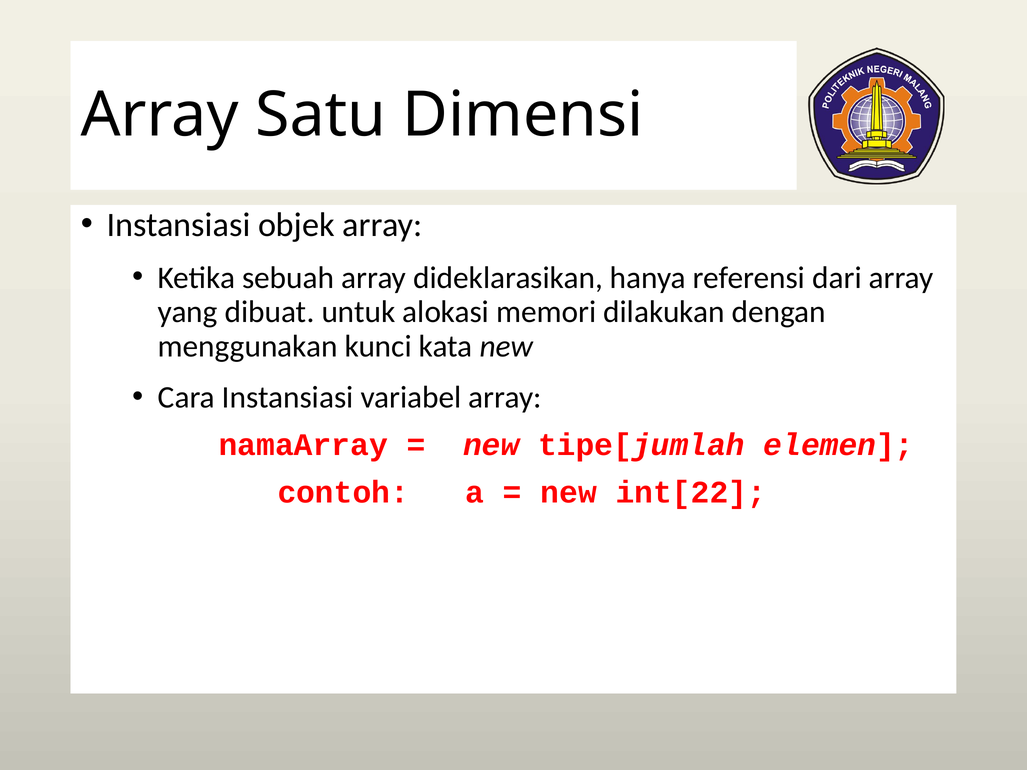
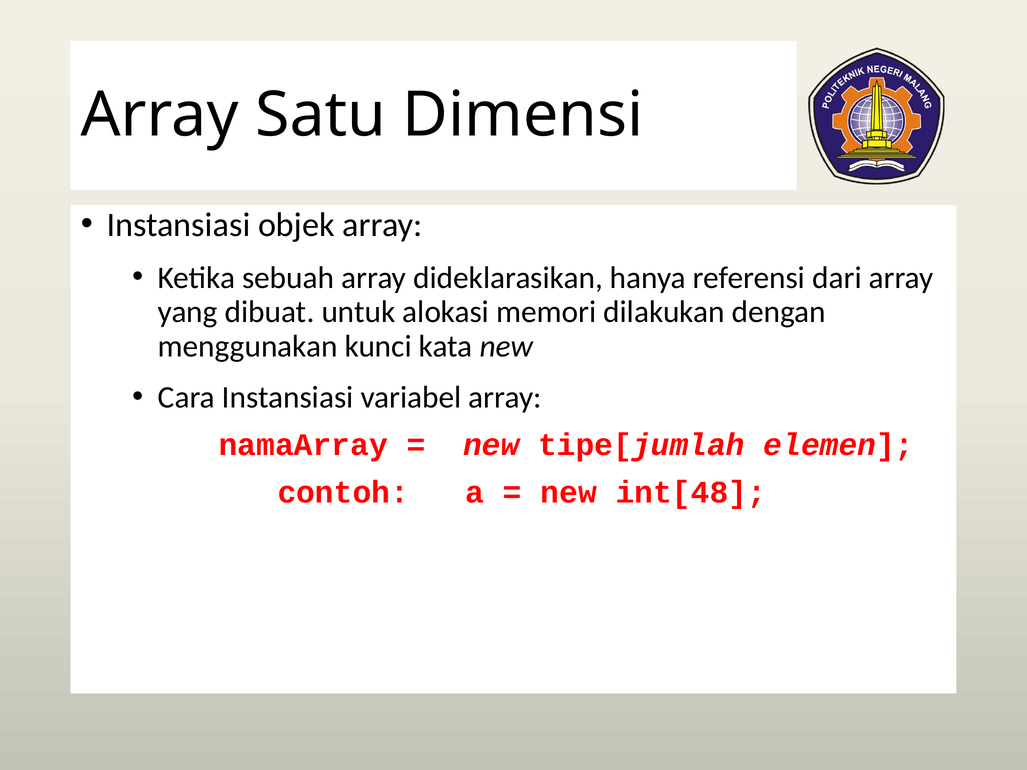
int[22: int[22 -> int[48 (691, 492)
